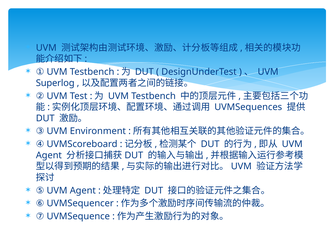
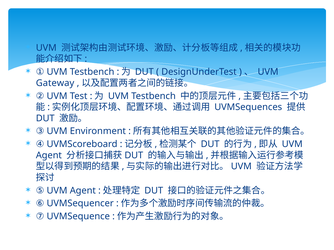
Superlog: Superlog -> Gateway (55, 83)
